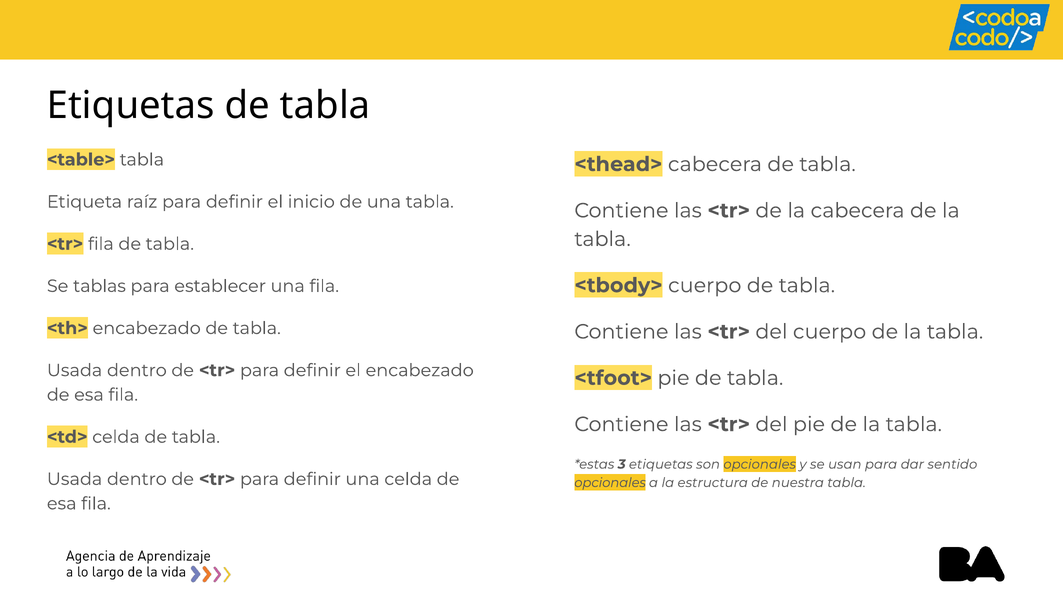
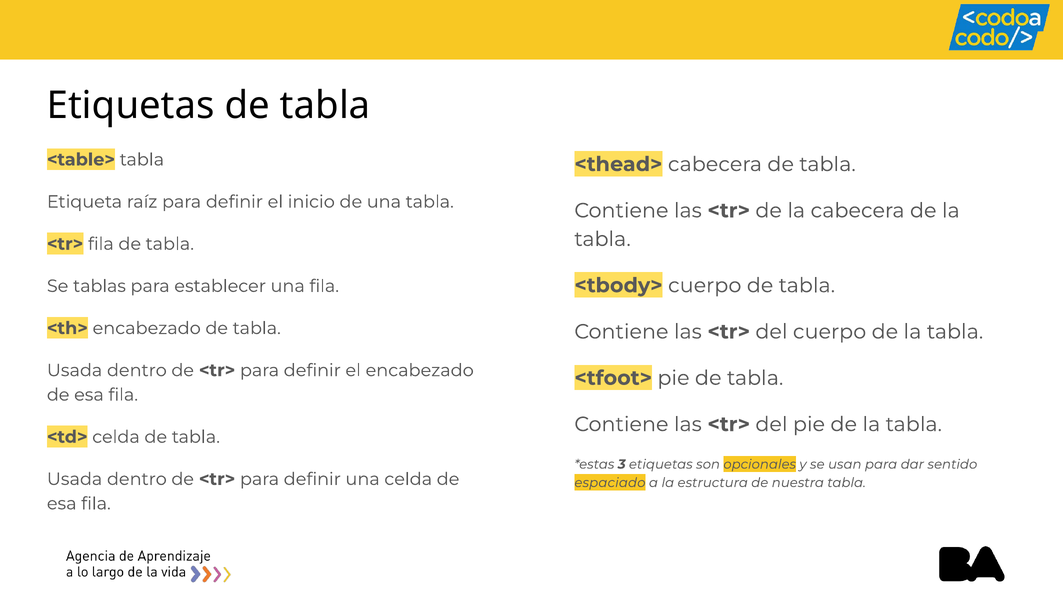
opcionales: opcionales -> espaciado (610, 483)
